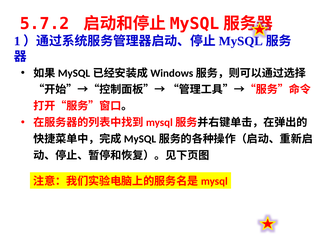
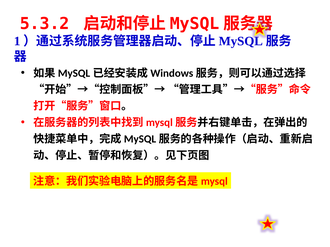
5.7.2: 5.7.2 -> 5.3.2 (45, 24)
